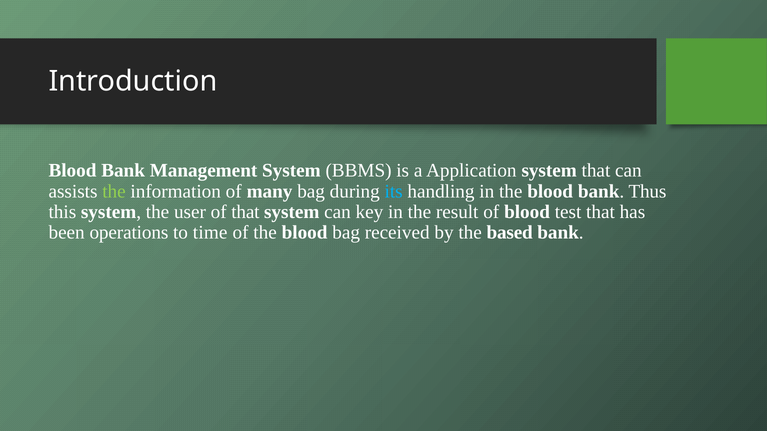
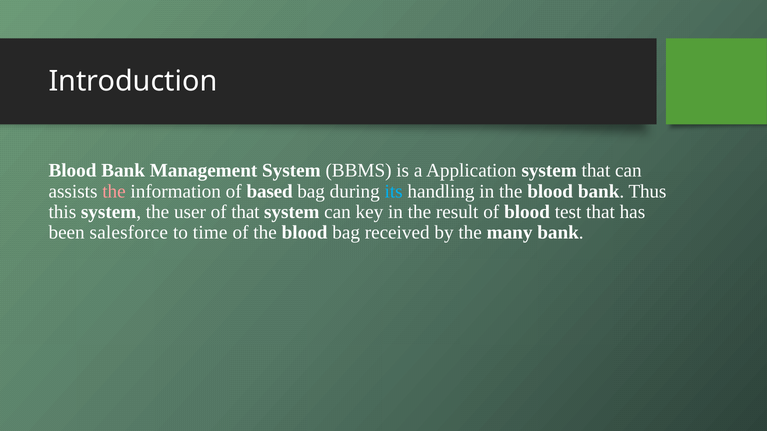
the colour: light green -> pink (114, 191)
many: many -> based (270, 191)
operations: operations -> salesforce (129, 233)
based: based -> many (510, 233)
